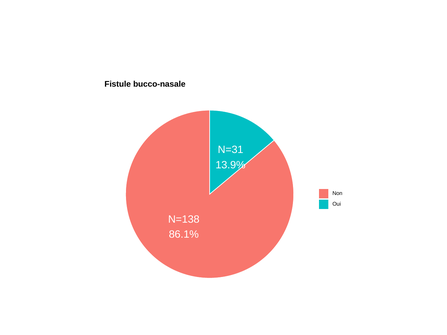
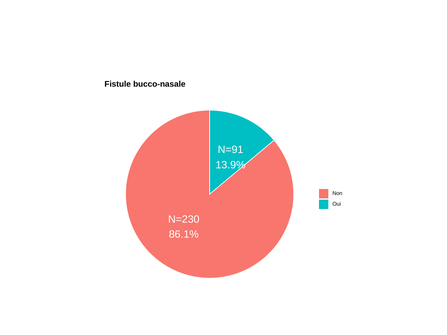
N=31: N=31 -> N=91 (231, 150)
N=138: N=138 -> N=230 (184, 220)
